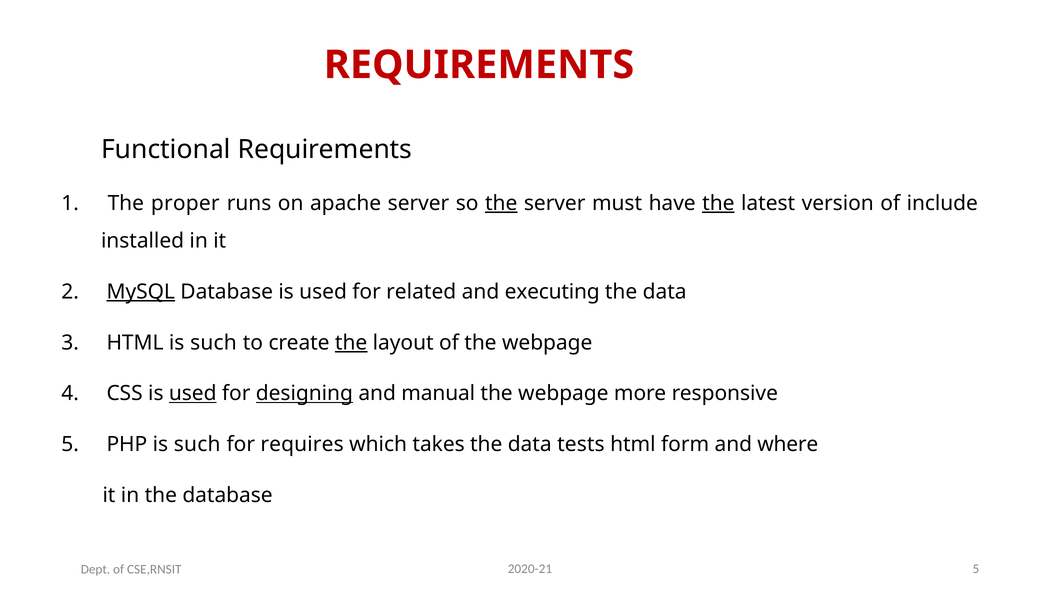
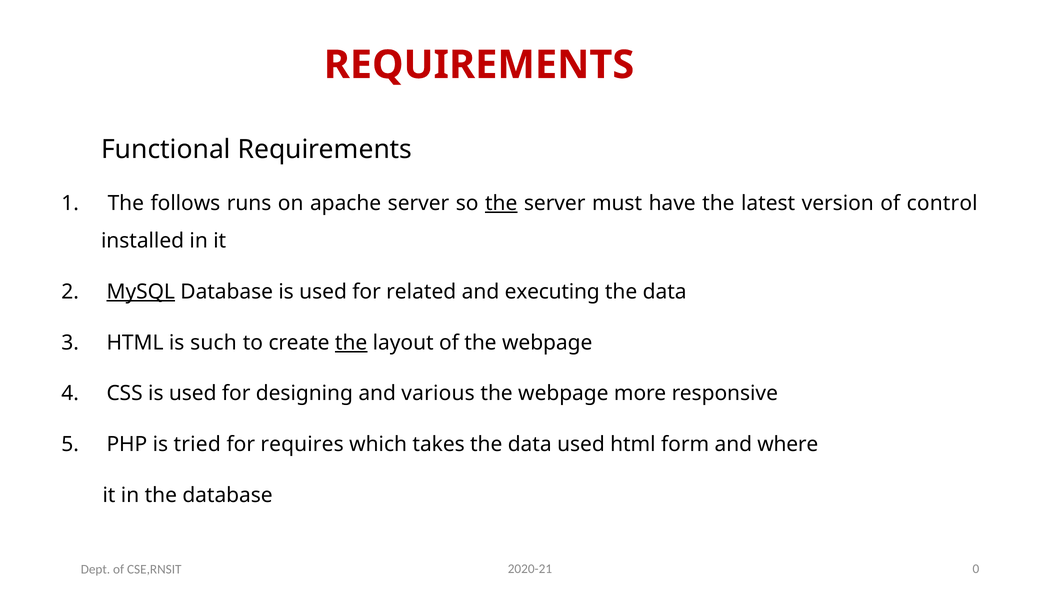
proper: proper -> follows (185, 203)
the underline: present -> none (718, 203)
include: include -> control (942, 203)
used underline: present -> none (193, 394)
designing underline: present -> none (304, 394)
manual: manual -> various (438, 394)
PHP is such: such -> tried (197, 445)
data tests: tests -> used (581, 445)
2020-21 5: 5 -> 0 (976, 569)
